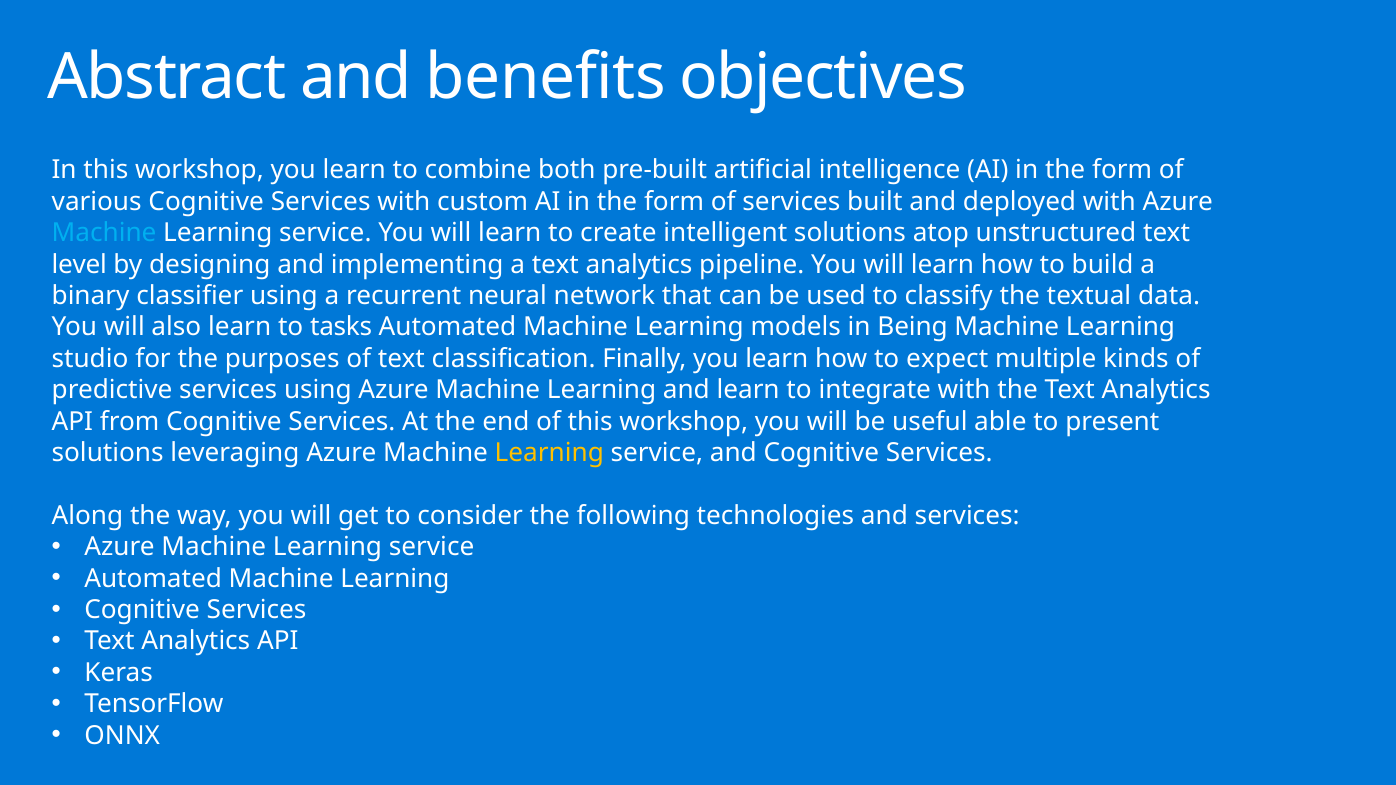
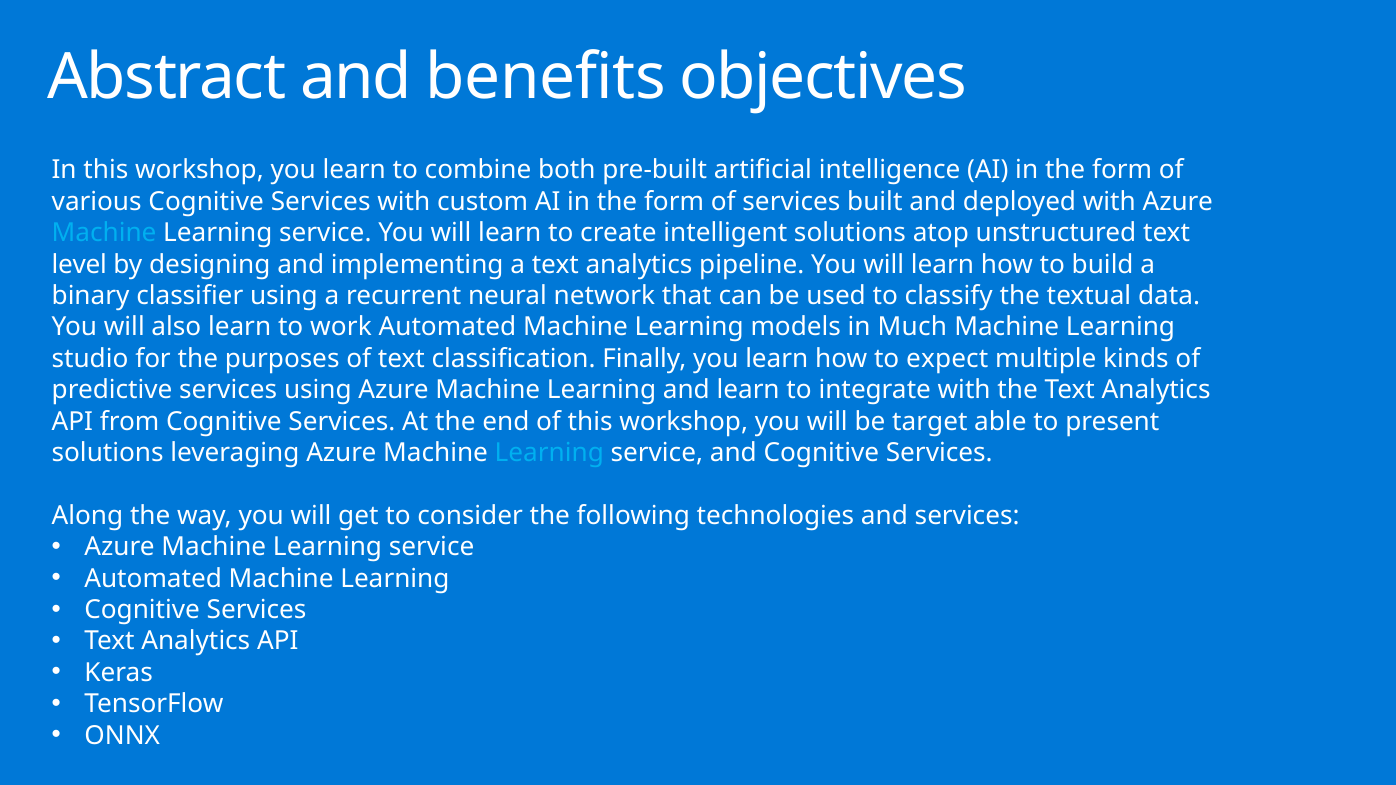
tasks: tasks -> work (341, 327)
Being: Being -> Much (912, 327)
useful: useful -> target (930, 422)
Learning colour: yellow -> light blue (549, 453)
